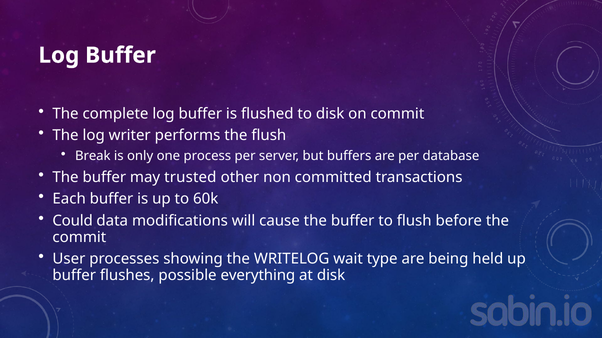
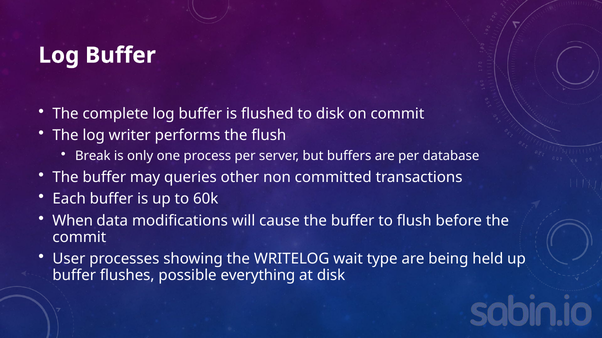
trusted: trusted -> queries (190, 177)
Could: Could -> When (73, 221)
